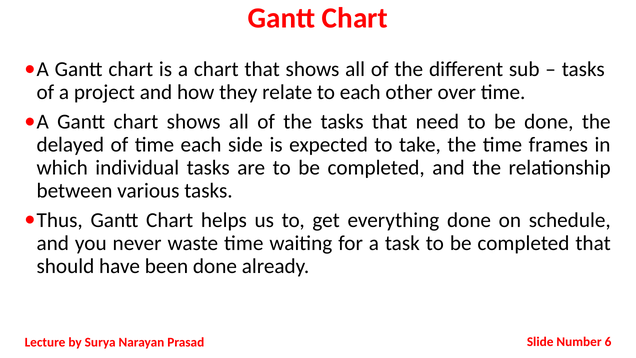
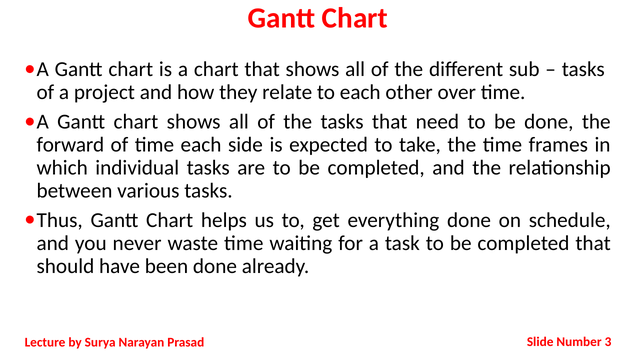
delayed: delayed -> forward (70, 145)
6: 6 -> 3 (608, 342)
